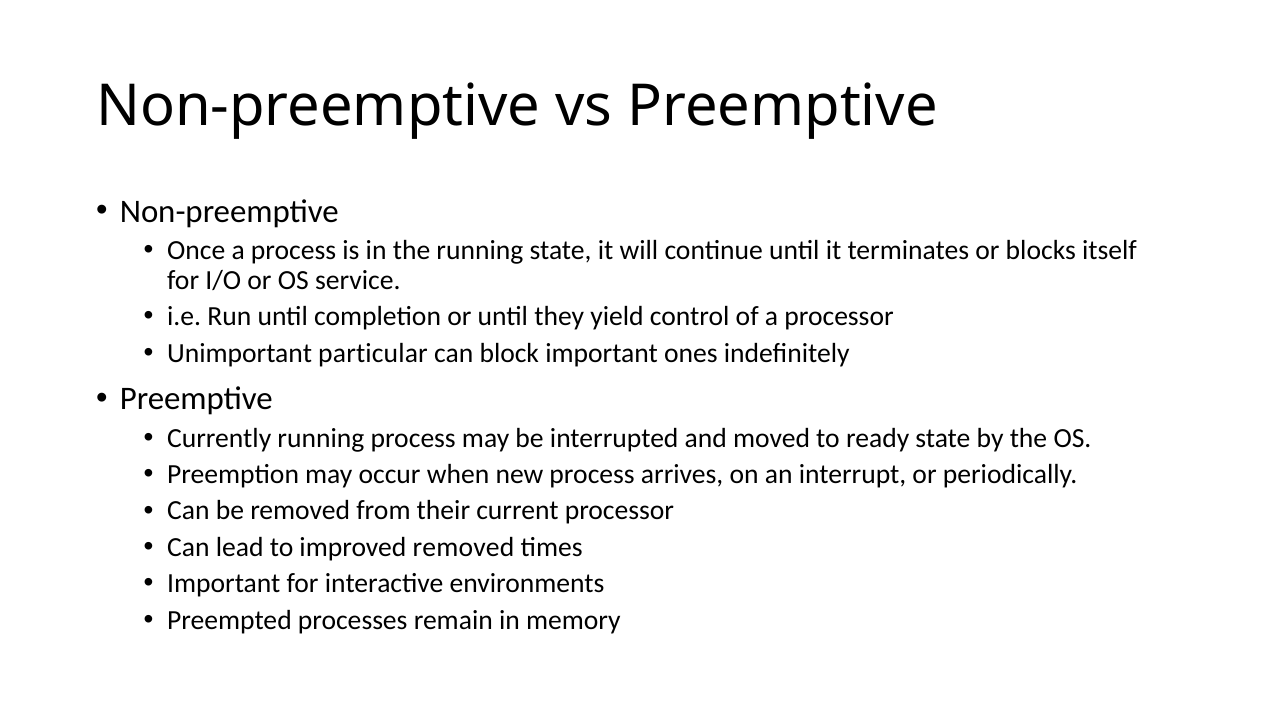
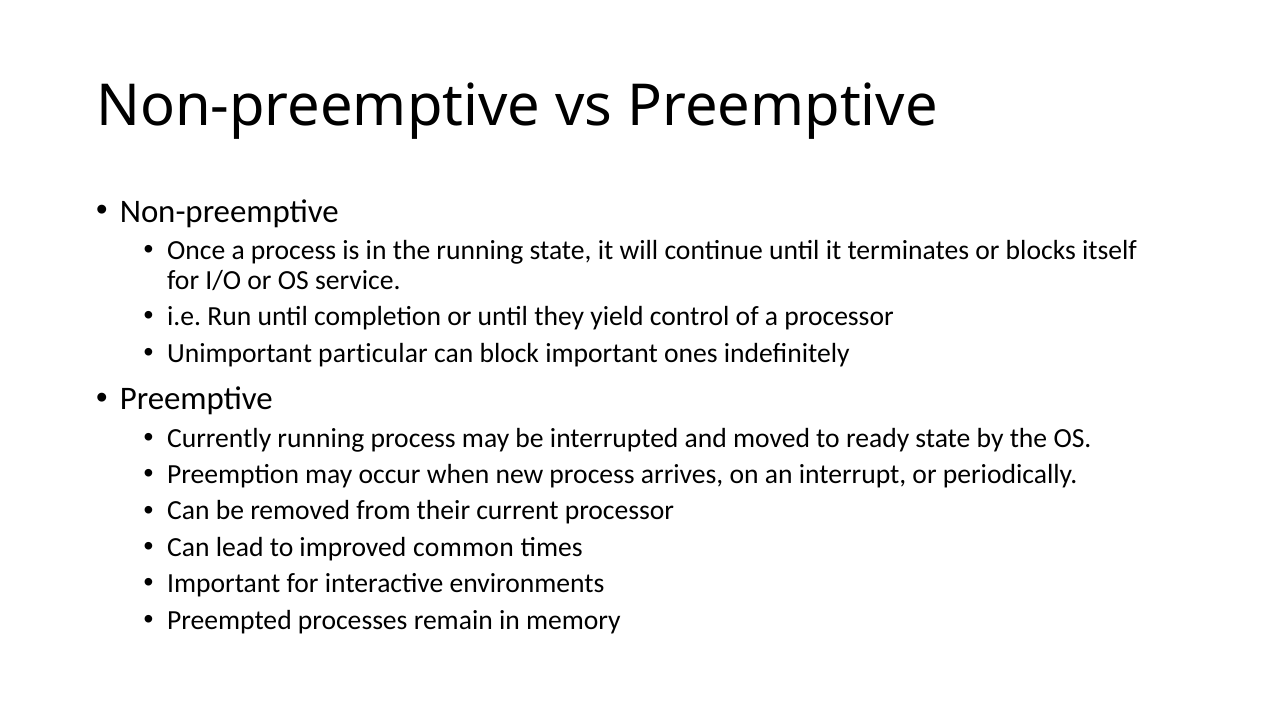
improved removed: removed -> common (463, 547)
